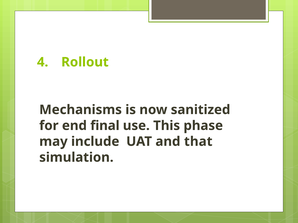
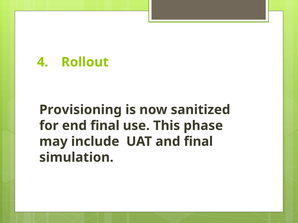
Mechanisms: Mechanisms -> Provisioning (81, 110)
and that: that -> final (198, 142)
